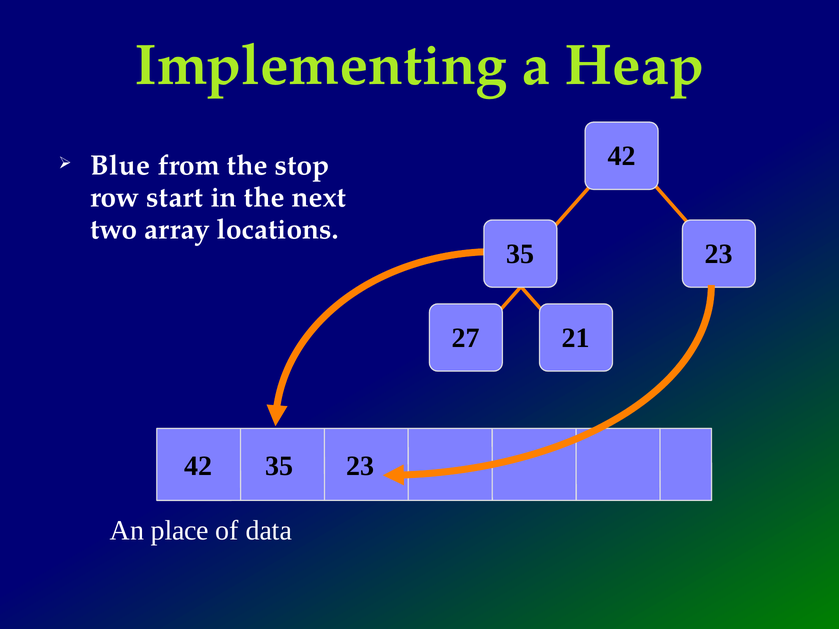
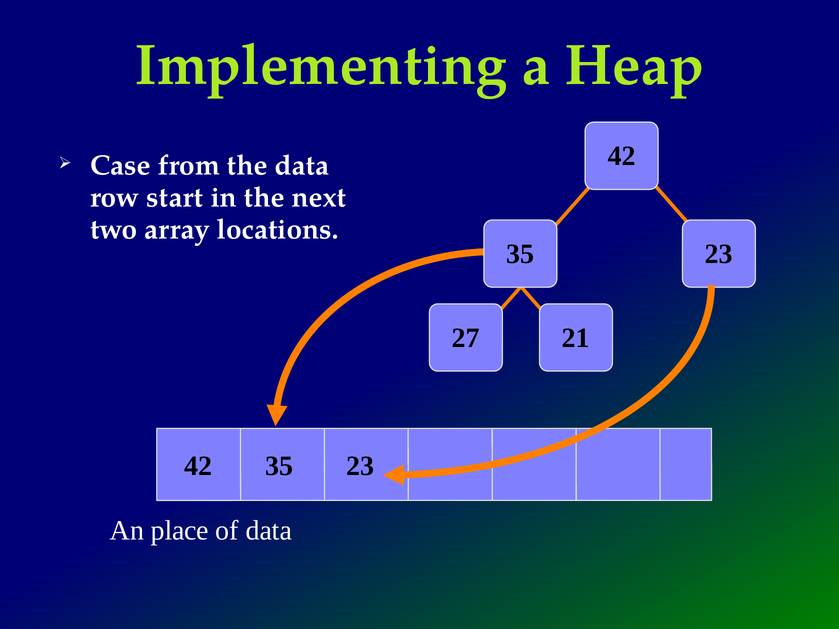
Blue: Blue -> Case (120, 166)
the stop: stop -> data (302, 166)
